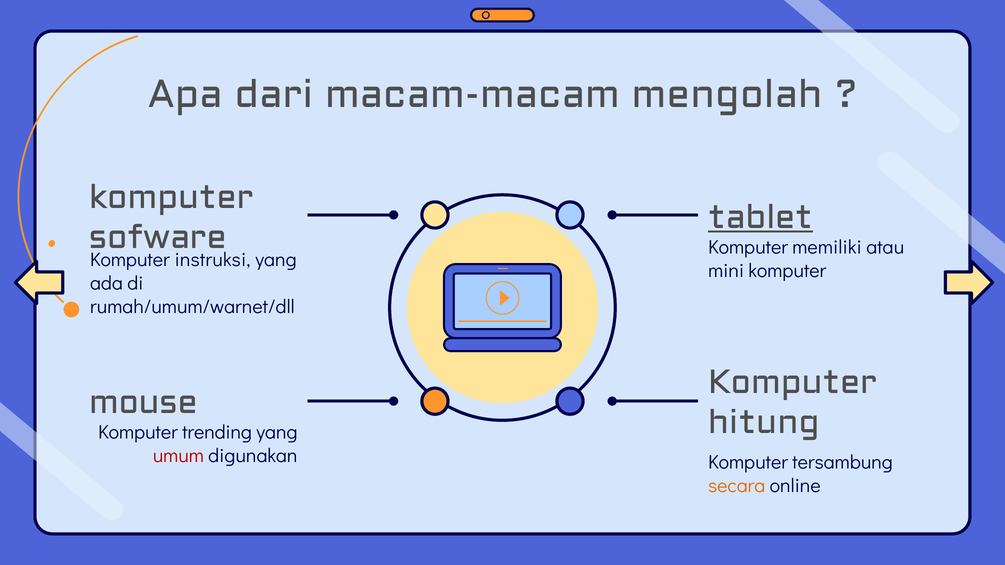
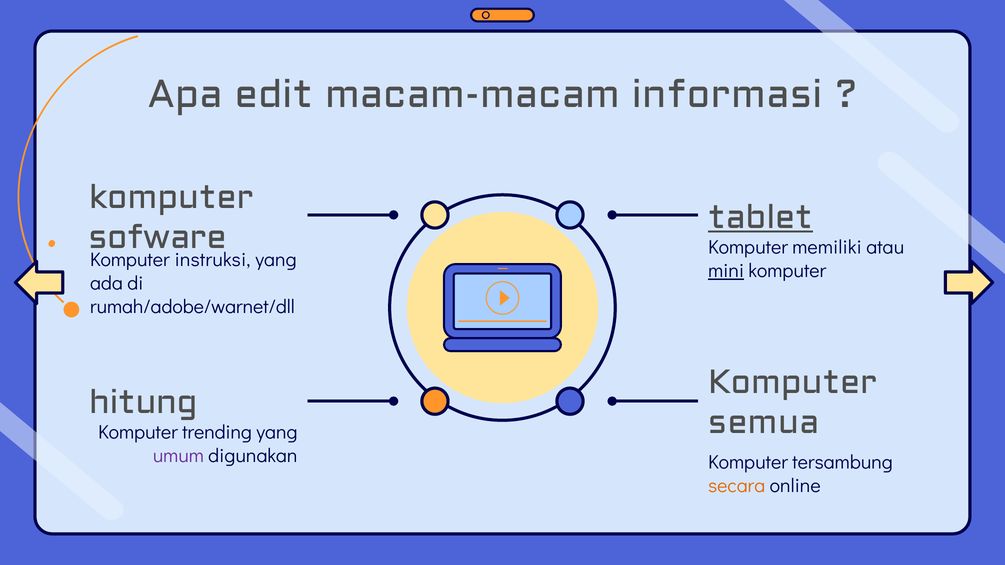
dari: dari -> edit (274, 95)
mengolah: mengolah -> informasi (727, 95)
mini underline: none -> present (726, 271)
rumah/umum/warnet/dll: rumah/umum/warnet/dll -> rumah/adobe/warnet/dll (192, 307)
mouse: mouse -> hitung (143, 402)
hitung: hitung -> semua (764, 423)
umum colour: red -> purple (178, 456)
